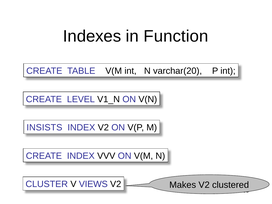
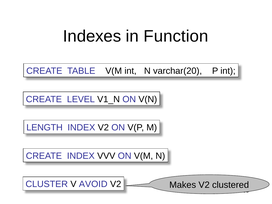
INSISTS: INSISTS -> LENGTH (45, 128)
VIEWS: VIEWS -> AVOID (93, 184)
